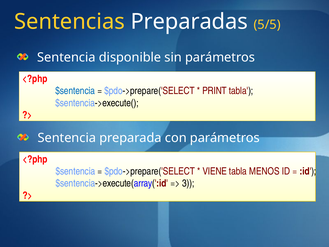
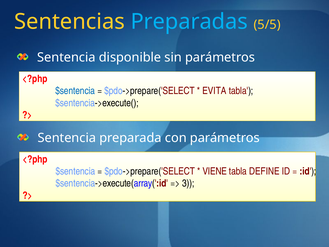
Preparadas colour: white -> light blue (189, 22)
PRINT: PRINT -> EVITA (214, 91)
MENOS: MENOS -> DEFINE (264, 171)
